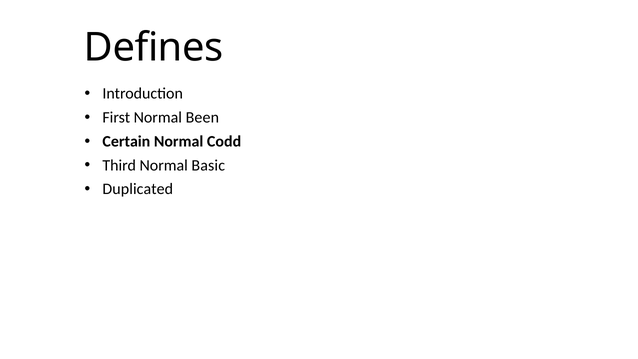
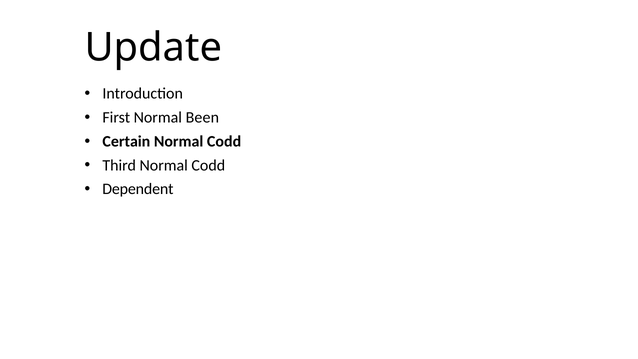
Defines: Defines -> Update (153, 48)
Third Normal Basic: Basic -> Codd (208, 165)
Duplicated: Duplicated -> Dependent (138, 189)
